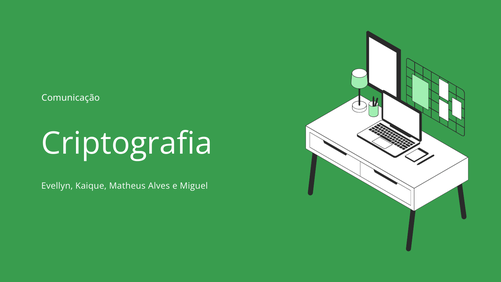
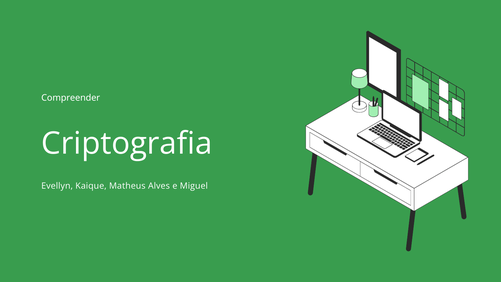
Comunicação: Comunicação -> Compreender (71, 98)
